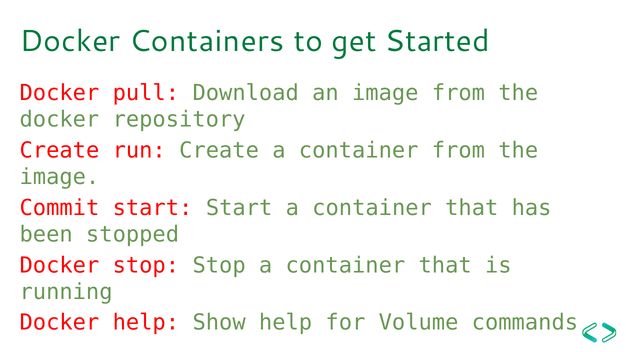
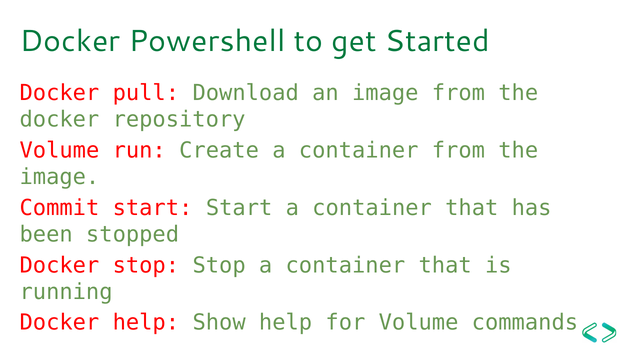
Containers: Containers -> Powershell (207, 41)
Create: Create -> Volume (59, 150)
